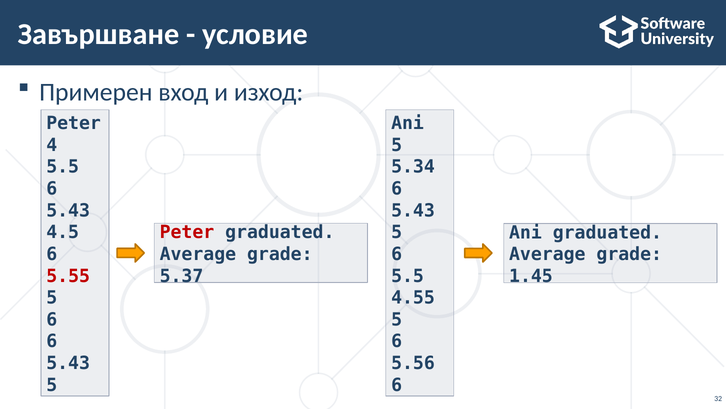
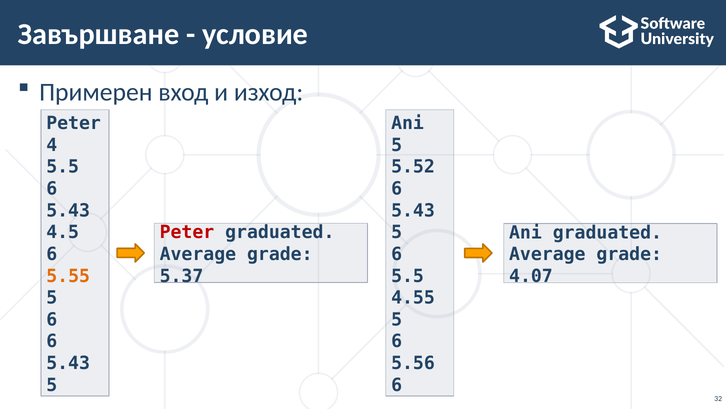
5.34: 5.34 -> 5.52 (413, 167)
5.55 colour: red -> orange (68, 276)
1.45: 1.45 -> 4.07 (531, 276)
